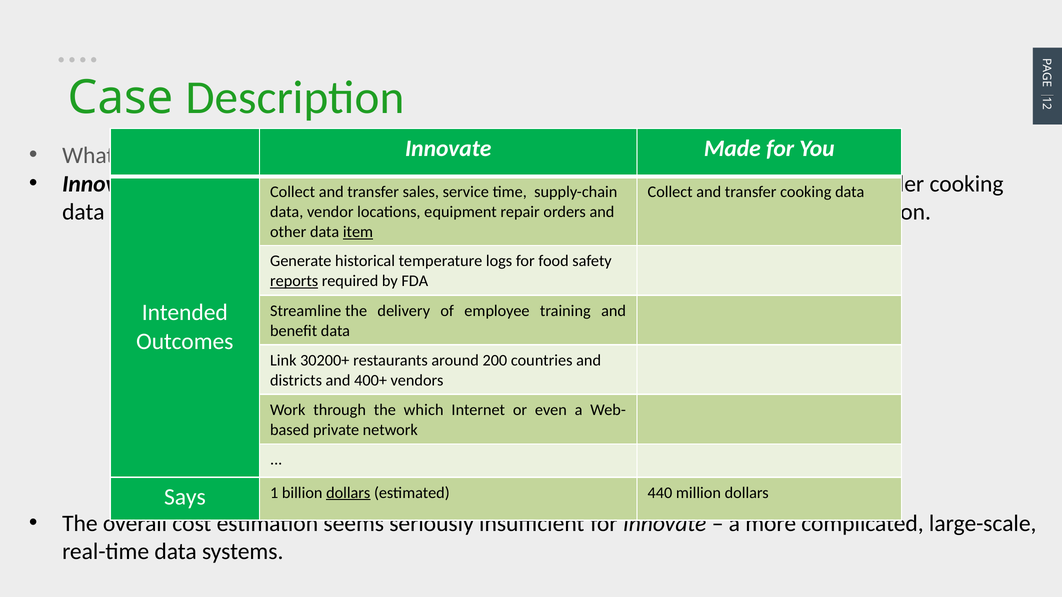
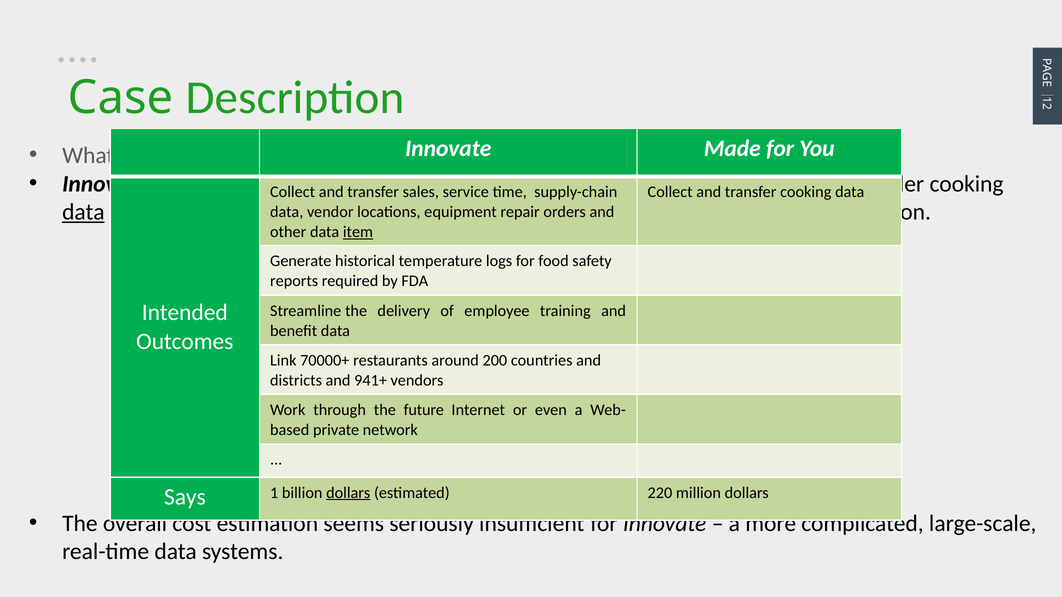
data underline: none -> present (83, 212)
reports underline: present -> none (294, 281)
30200+: 30200+ -> 70000+ (325, 361)
400+: 400+ -> 941+ (371, 381)
which: which -> future (424, 410)
440: 440 -> 220 (660, 493)
